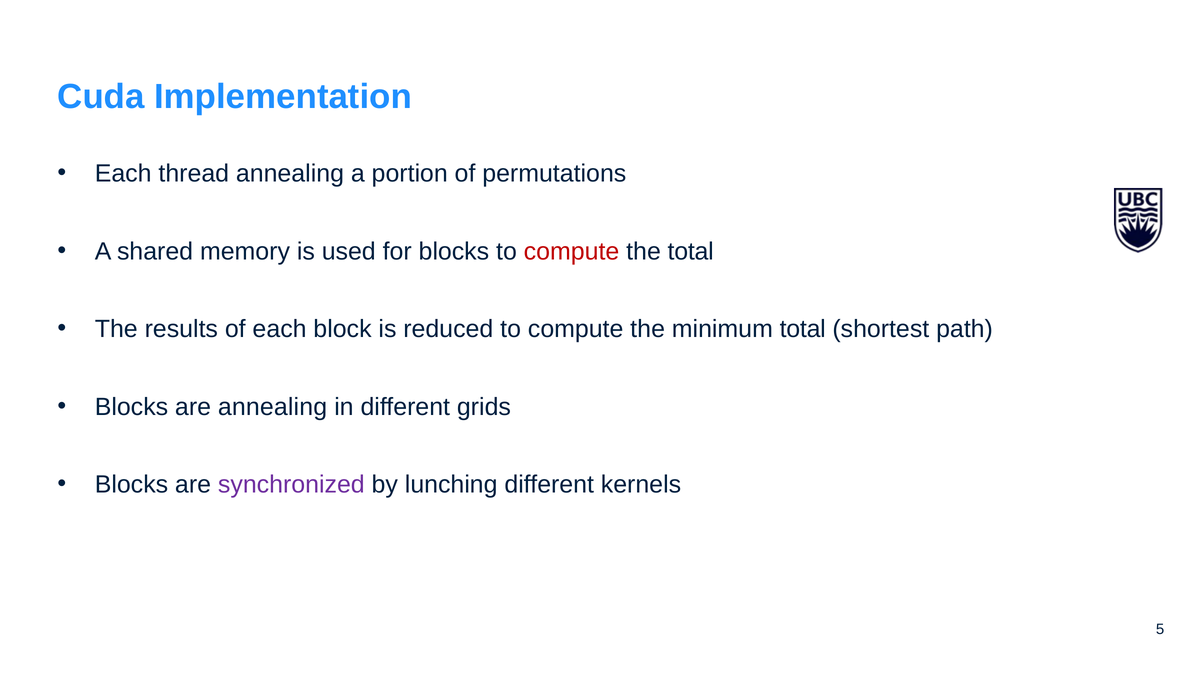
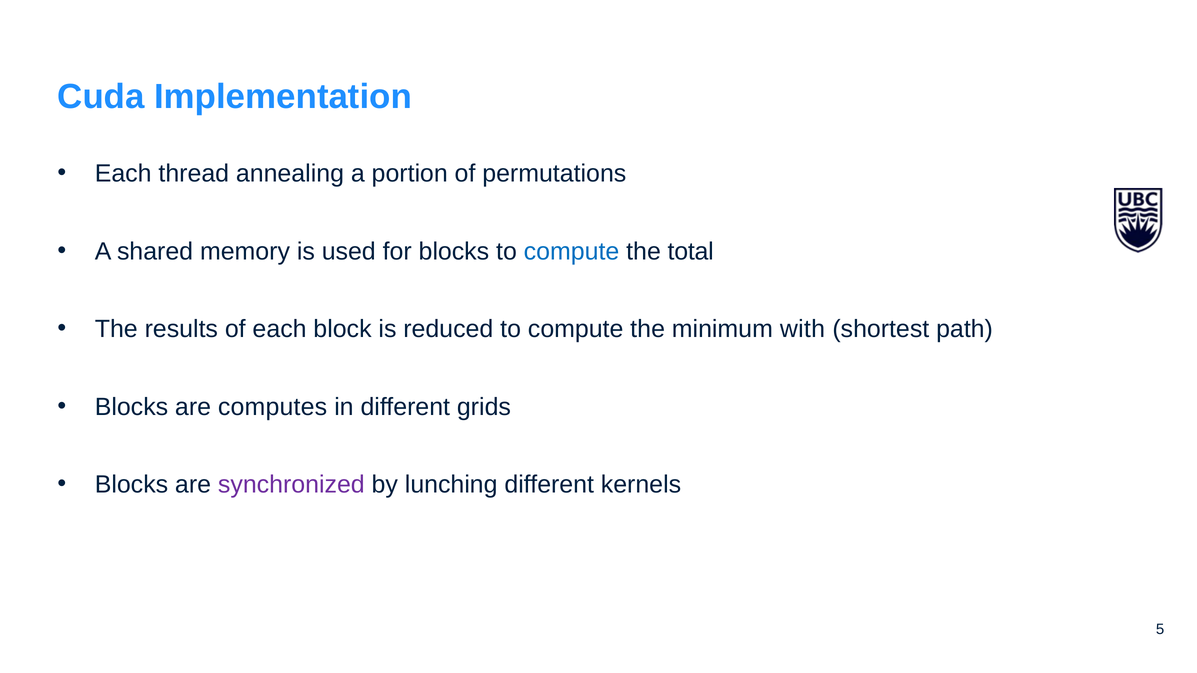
compute colour: red -> blue (572, 252)
minimum total: total -> with (802, 329)
are annealing: annealing -> computes (273, 407)
